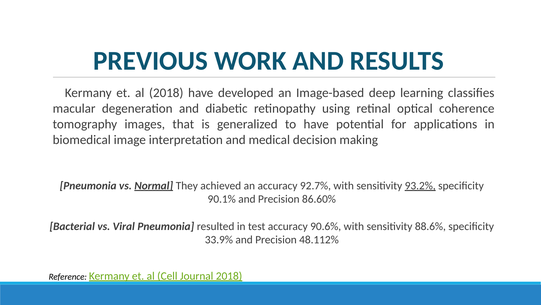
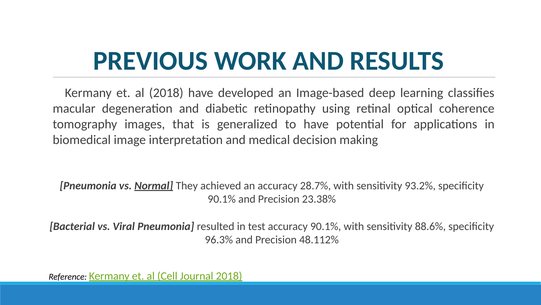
92.7%: 92.7% -> 28.7% (316, 185)
93.2% underline: present -> none (420, 185)
86.60%: 86.60% -> 23.38% (319, 199)
accuracy 90.6%: 90.6% -> 90.1% (326, 226)
33.9%: 33.9% -> 96.3% (219, 239)
